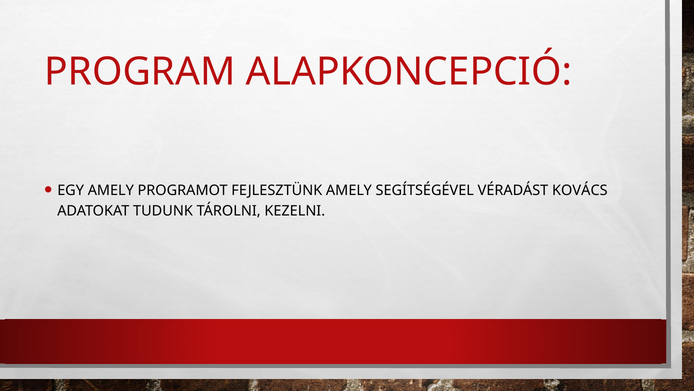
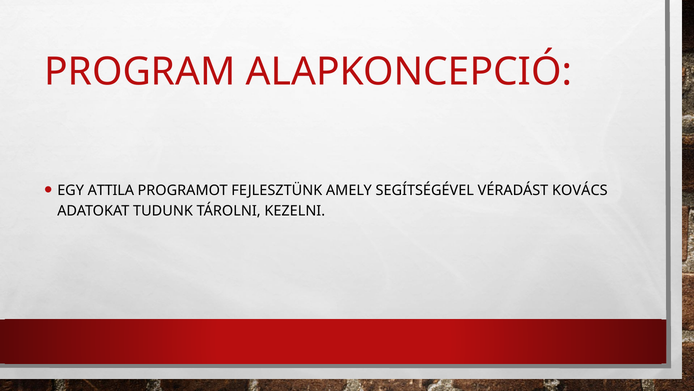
EGY AMELY: AMELY -> ATTILA (111, 190)
